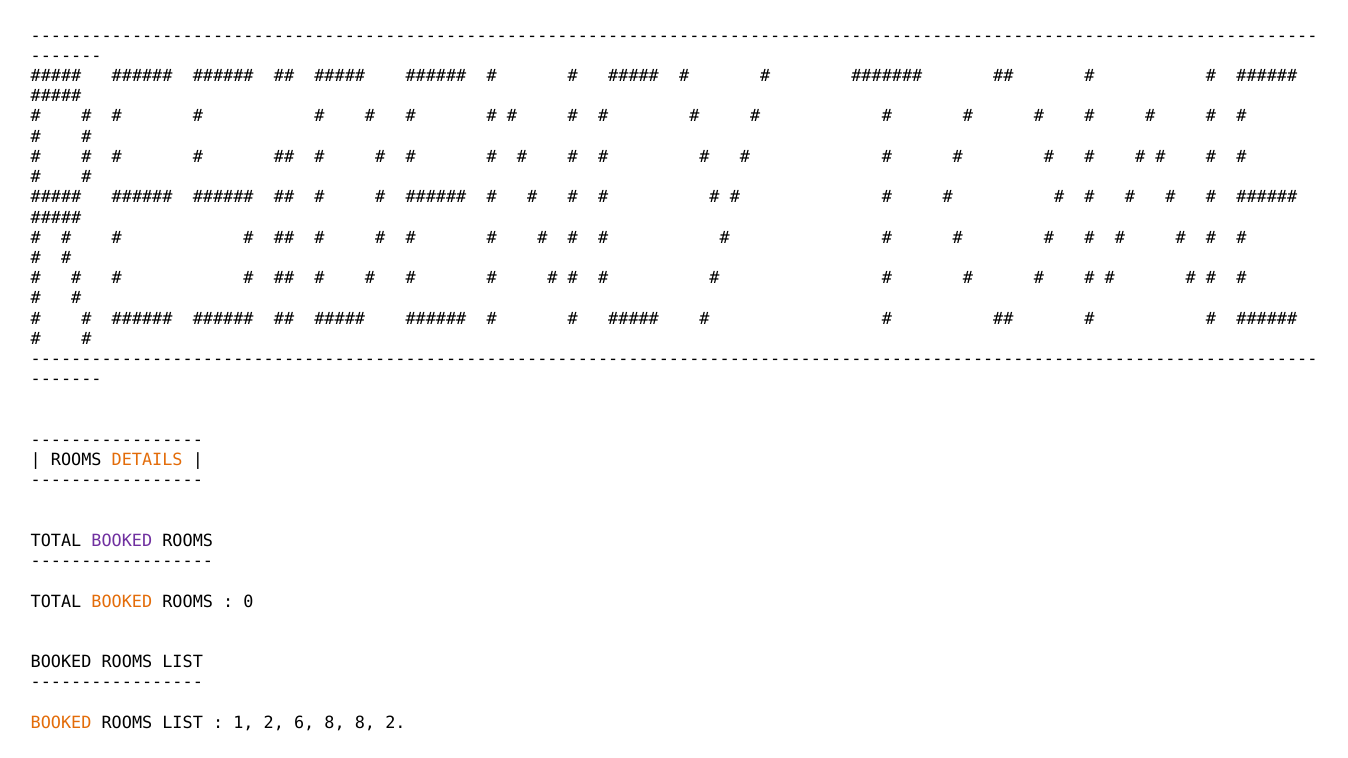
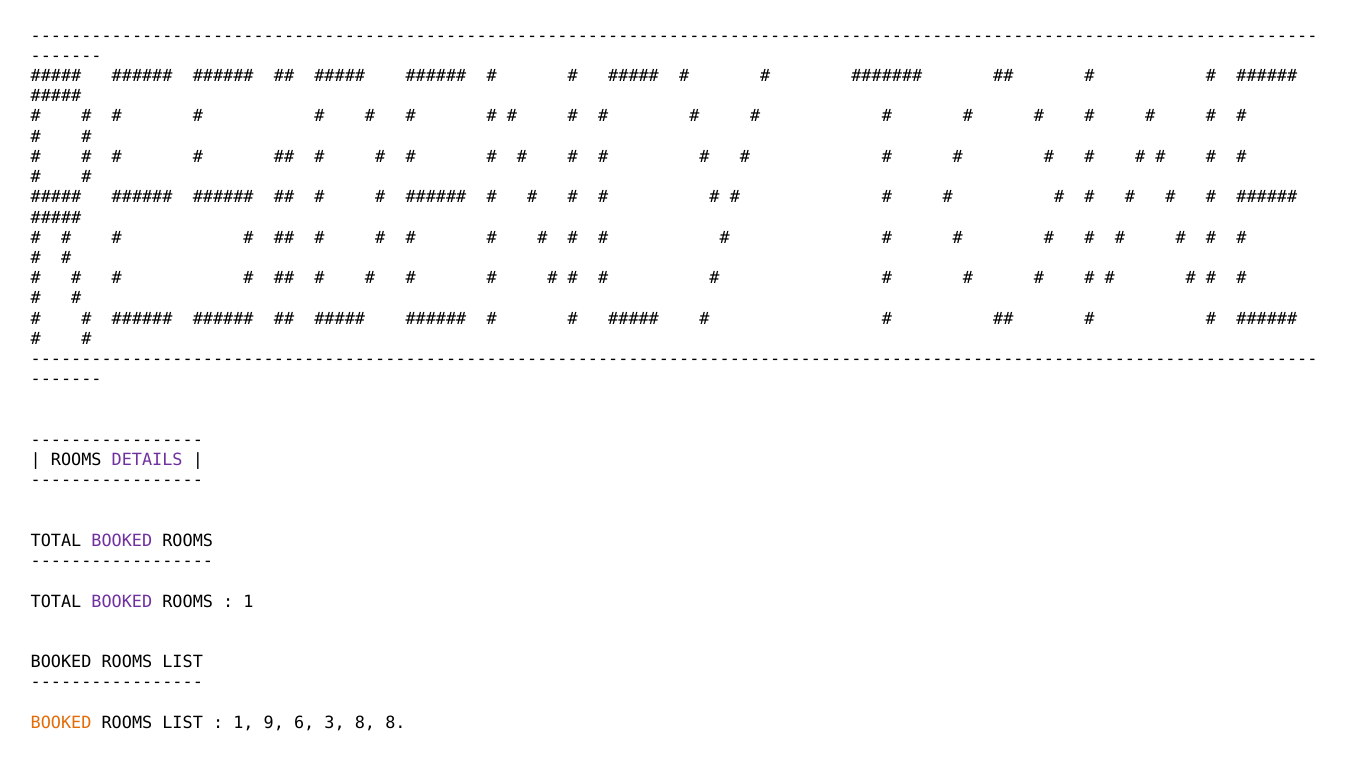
DETAILS colour: orange -> purple (147, 460)
BOOKED colour: orange -> purple (122, 602)
0: 0 -> 1 (249, 602)
1 2: 2 -> 9 (274, 723)
6 8: 8 -> 3 (335, 723)
8 2: 2 -> 8 (395, 723)
